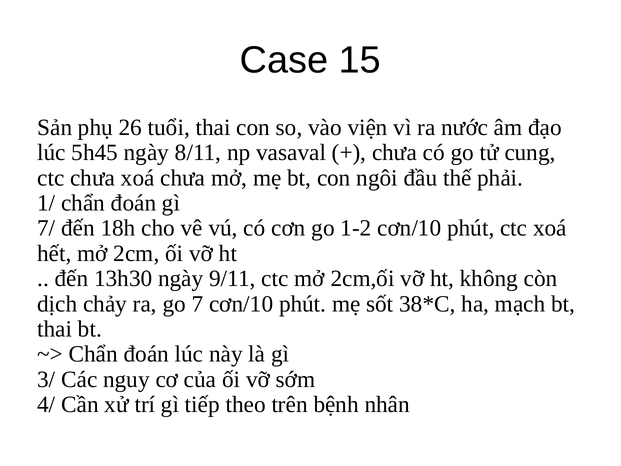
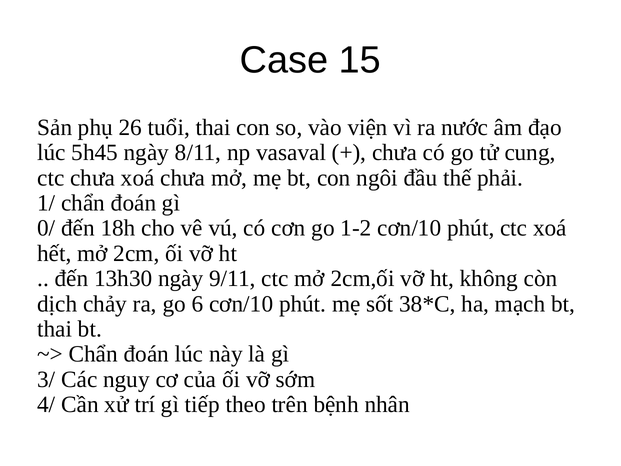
7/: 7/ -> 0/ (46, 228)
7: 7 -> 6 (198, 304)
